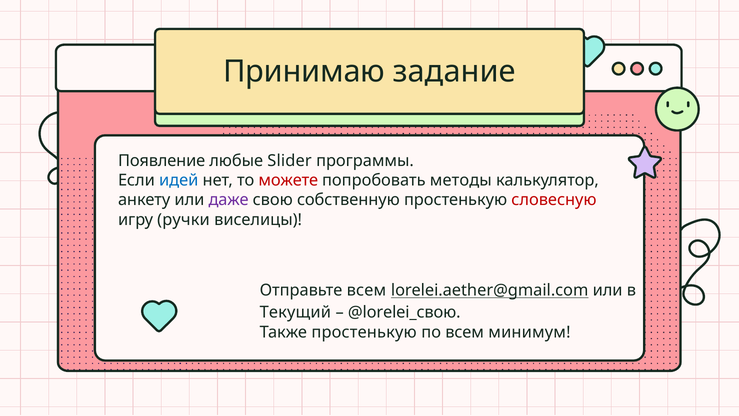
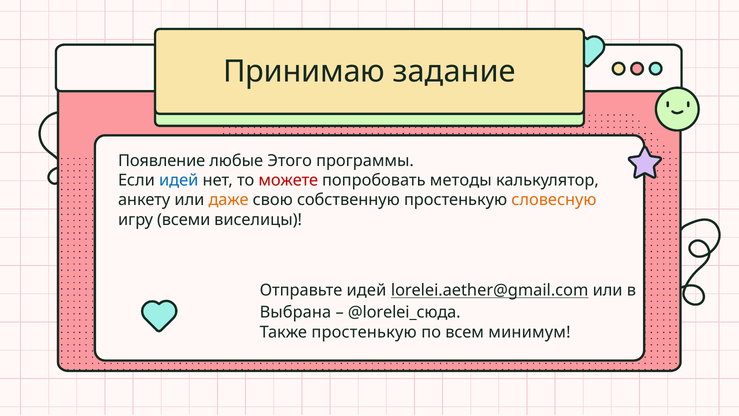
Slider: Slider -> Этого (290, 160)
даже colour: purple -> orange (229, 200)
словесную colour: red -> orange (554, 200)
ручки: ручки -> всеми (184, 220)
Отправьте всем: всем -> идей (366, 290)
Текущий: Текущий -> Выбрана (295, 312)
@lorelei_свою: @lorelei_свою -> @lorelei_сюда (404, 312)
